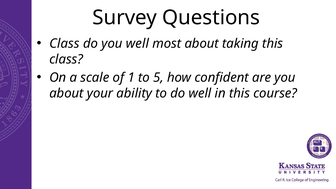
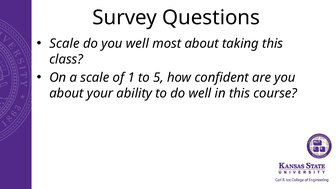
Class: Class -> Scale (64, 44)
